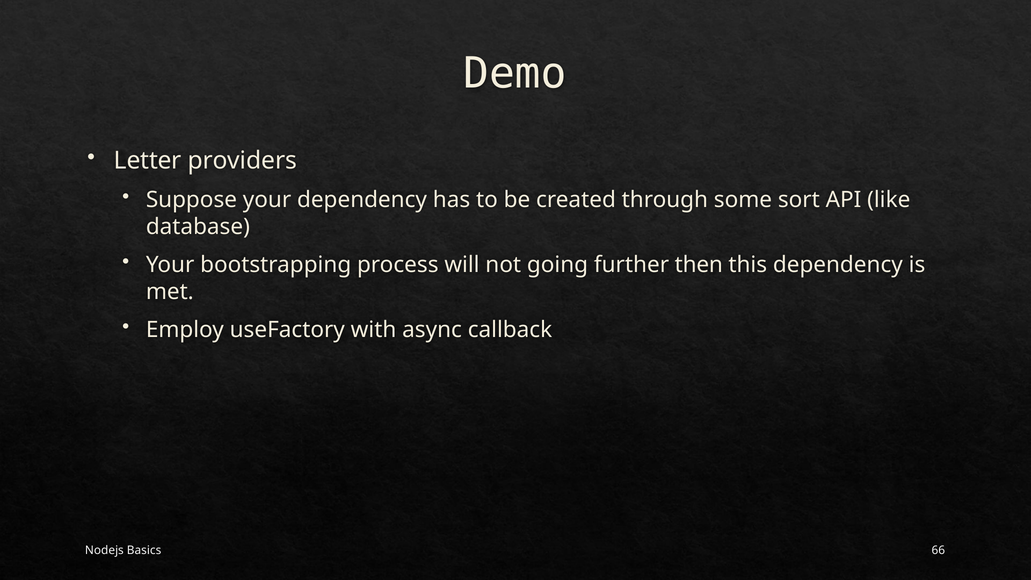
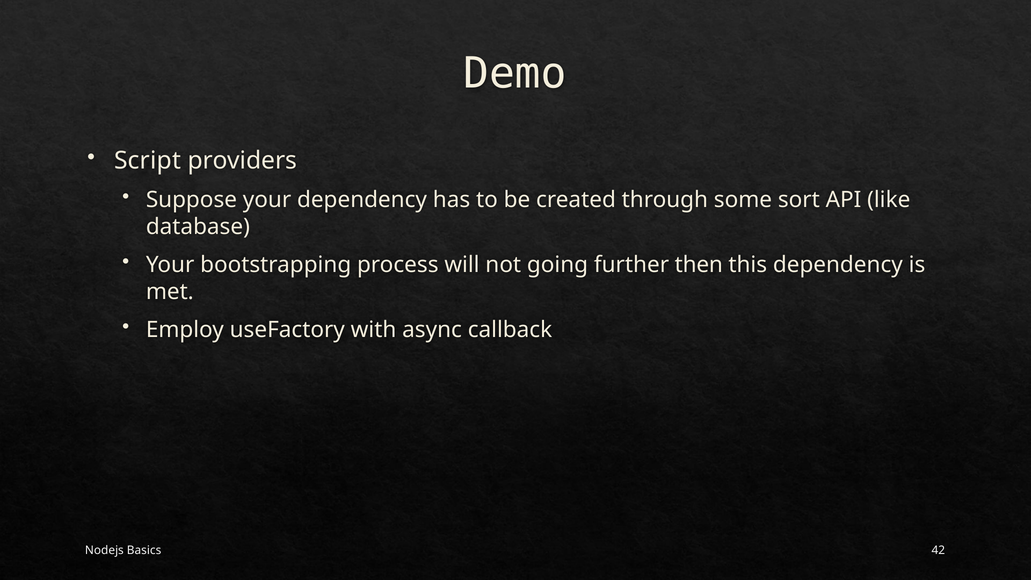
Letter: Letter -> Script (148, 160)
66: 66 -> 42 (938, 550)
